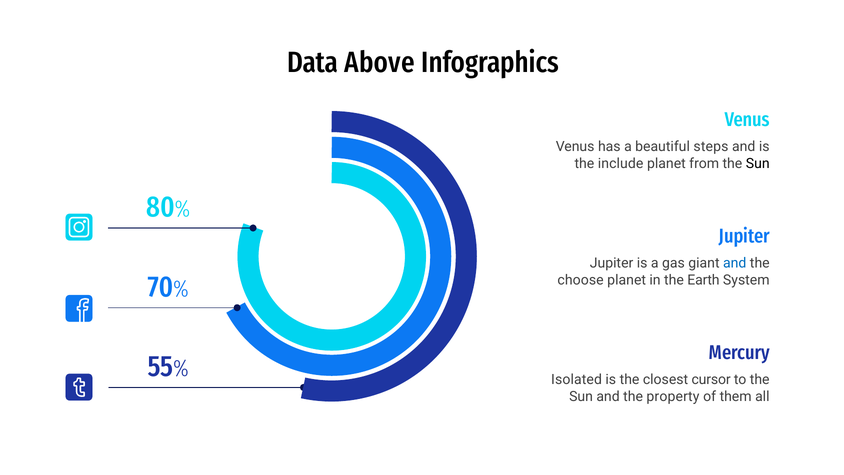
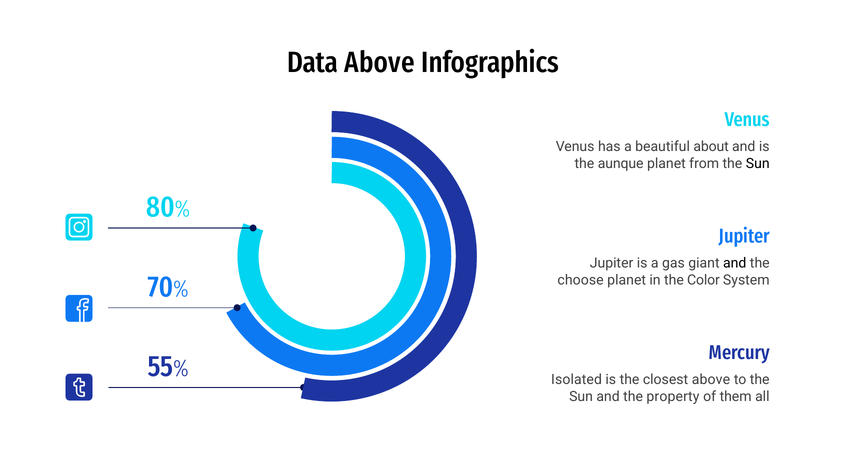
steps: steps -> about (711, 147)
include: include -> aunque (621, 164)
and colour: blue -> black (735, 263)
Earth: Earth -> Color (703, 280)
closest cursor: cursor -> above (711, 379)
